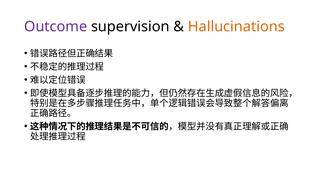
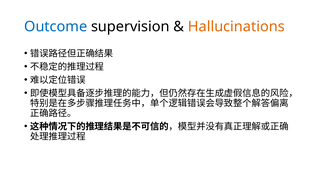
Outcome colour: purple -> blue (56, 27)
